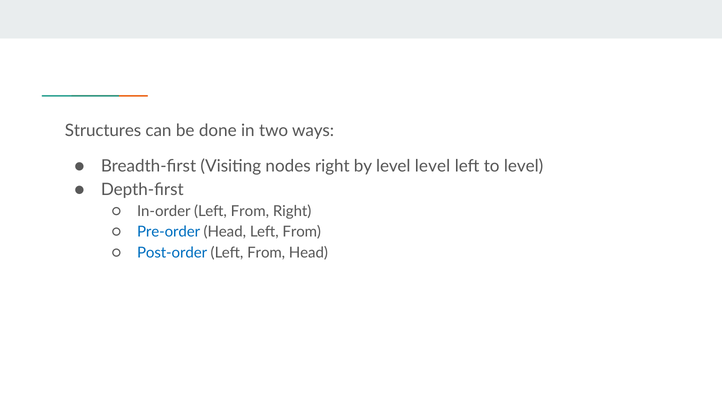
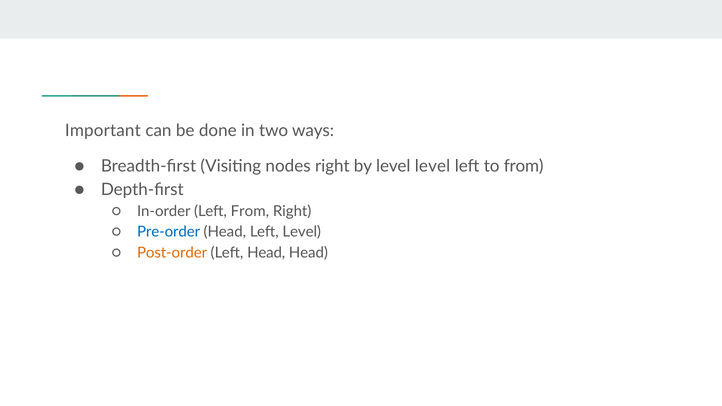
Structures: Structures -> Important (103, 131)
to level: level -> from (524, 166)
Head Left From: From -> Level (302, 232)
Post-order colour: blue -> orange (172, 253)
From: From -> Head (266, 253)
